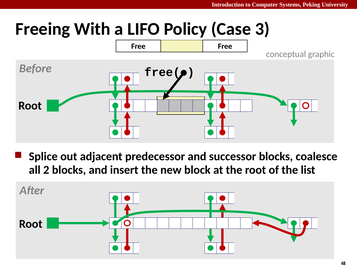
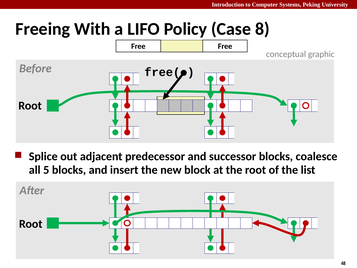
3: 3 -> 8 (262, 29)
2: 2 -> 5 (46, 170)
